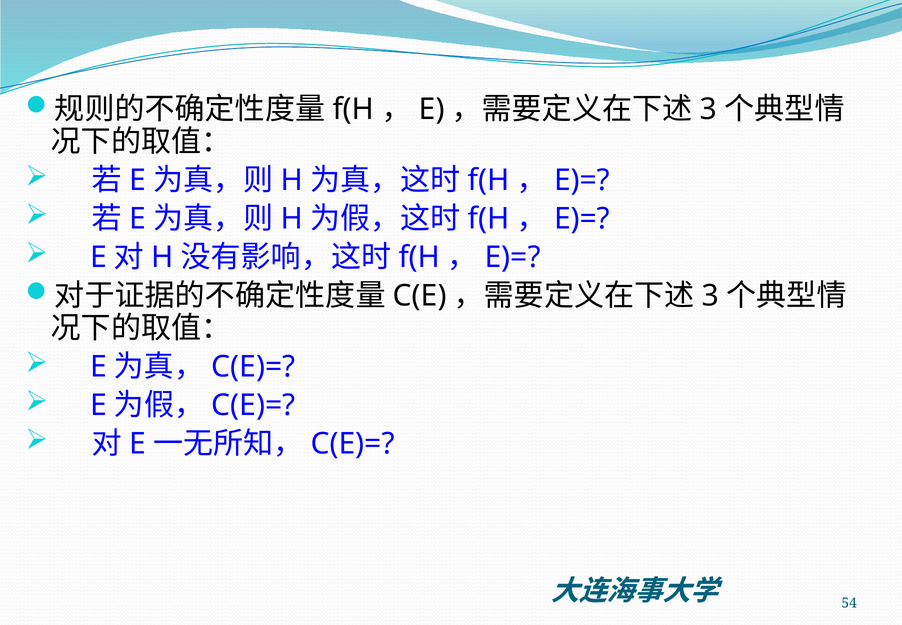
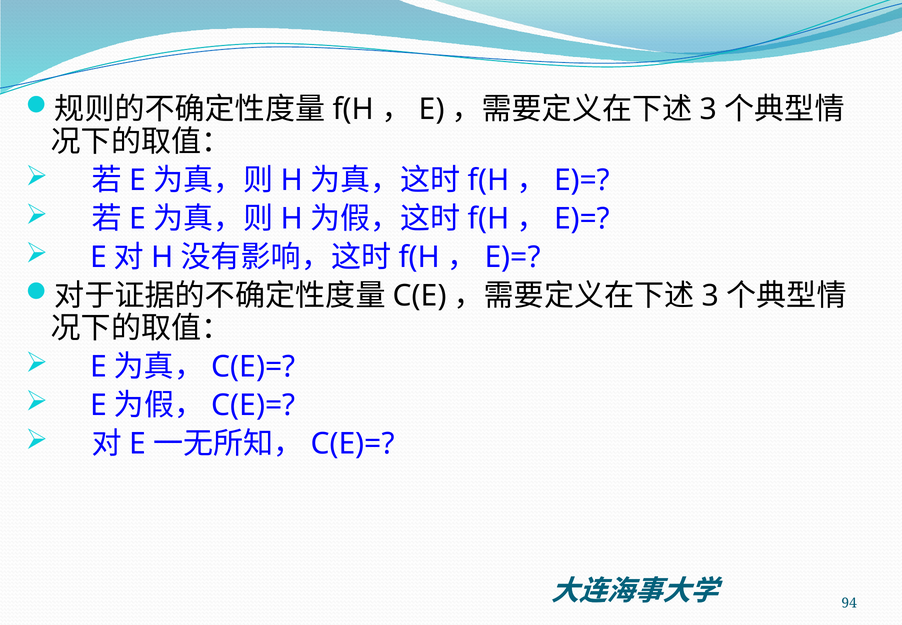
54: 54 -> 94 (849, 602)
